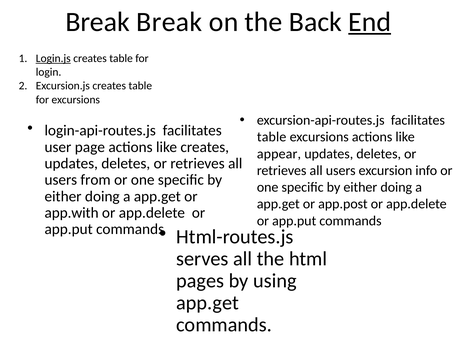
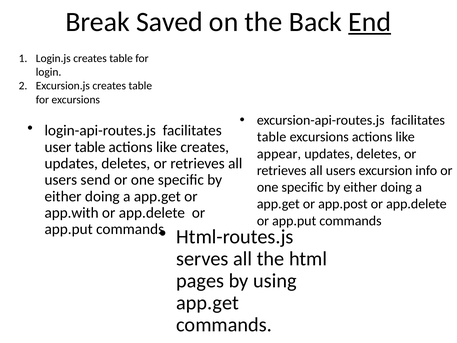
Break Break: Break -> Saved (170, 22)
Login.js underline: present -> none (53, 58)
user page: page -> table (90, 147)
from: from -> send (95, 180)
